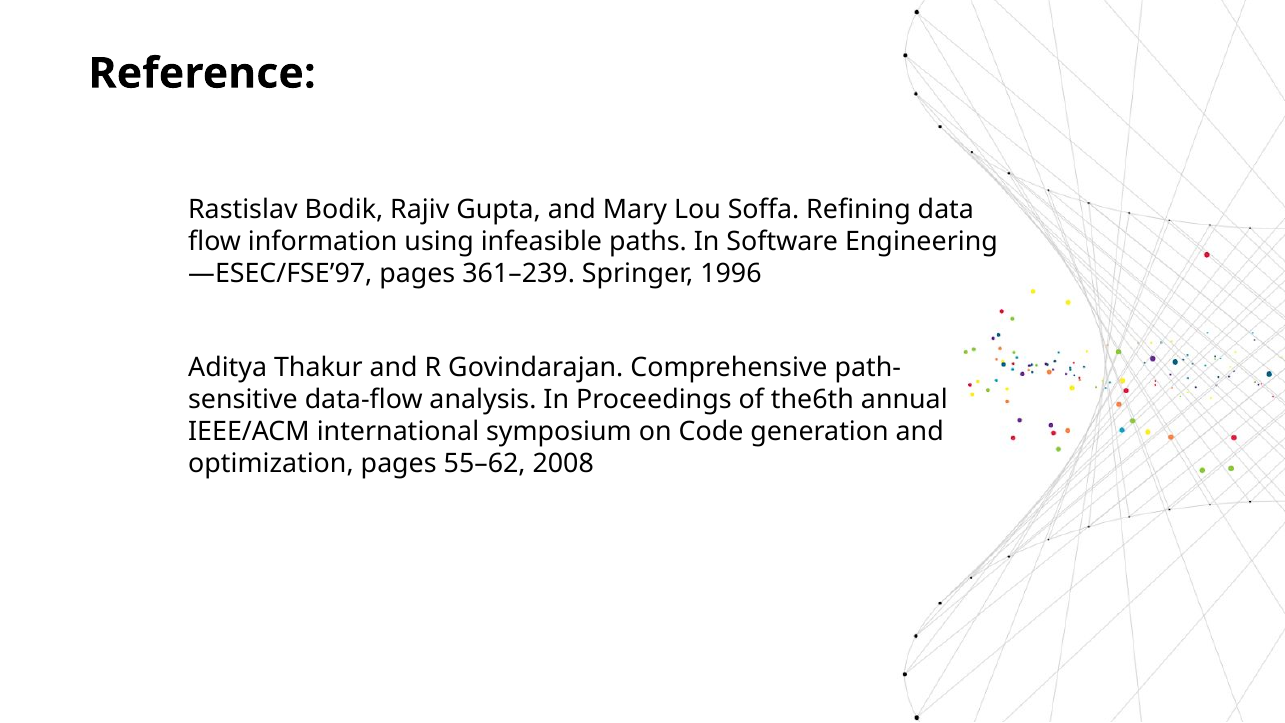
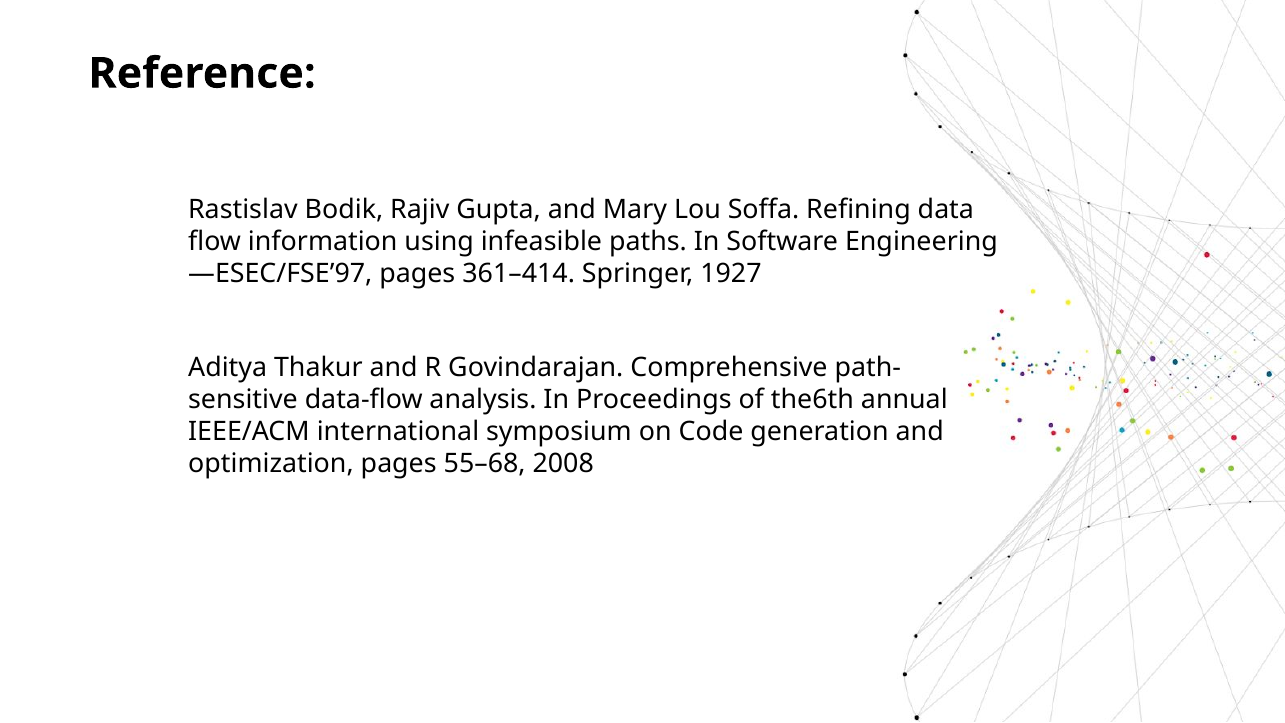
361–239: 361–239 -> 361–414 (519, 274)
1996: 1996 -> 1927 (731, 274)
55–62: 55–62 -> 55–68 (485, 464)
